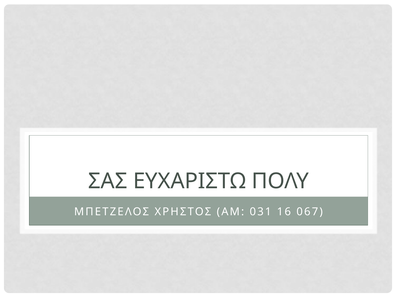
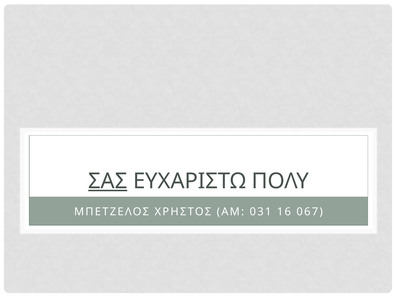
ΣΑΣ underline: none -> present (108, 181)
